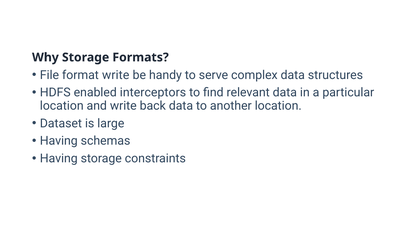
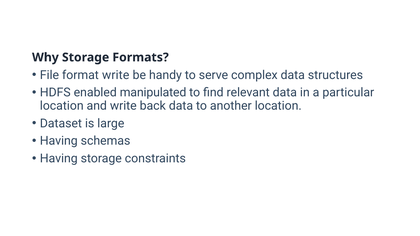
interceptors: interceptors -> manipulated (153, 93)
